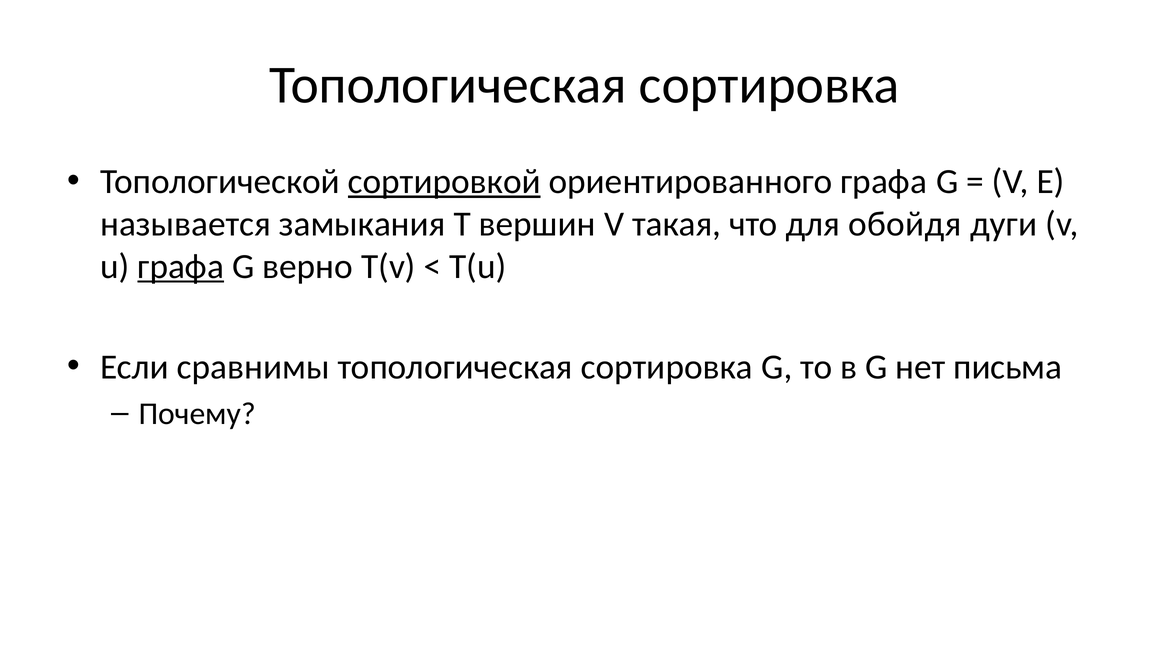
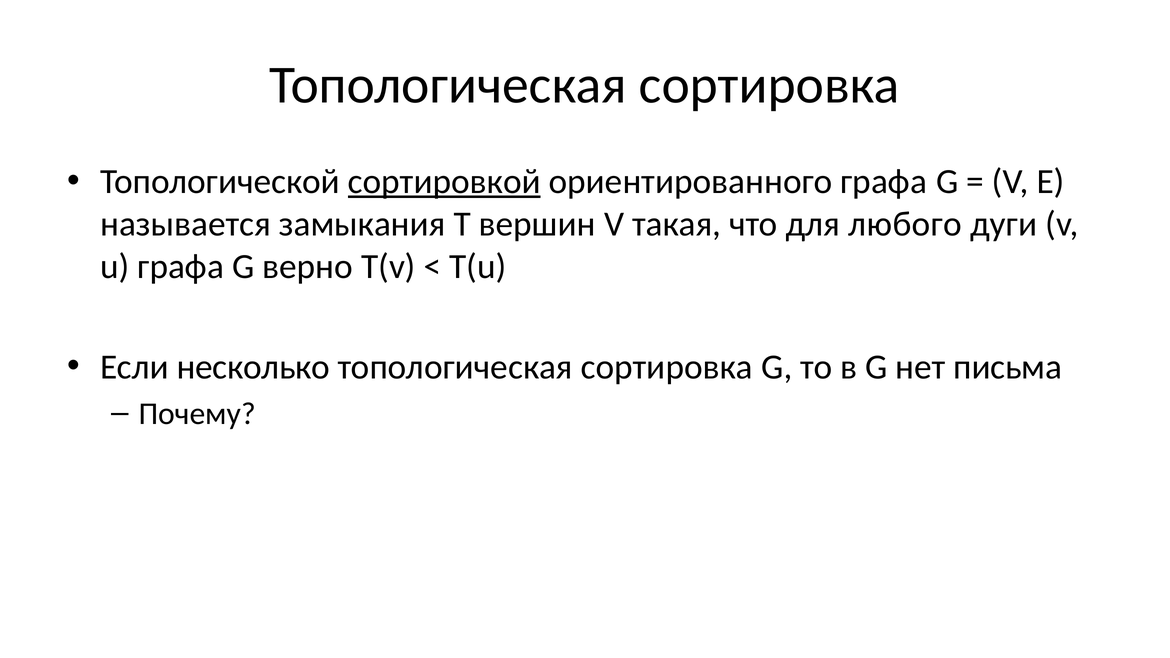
обойдя: обойдя -> любого (905, 224)
графа underline: present -> none (181, 266)
сравнимы: сравнимы -> несколько (253, 367)
